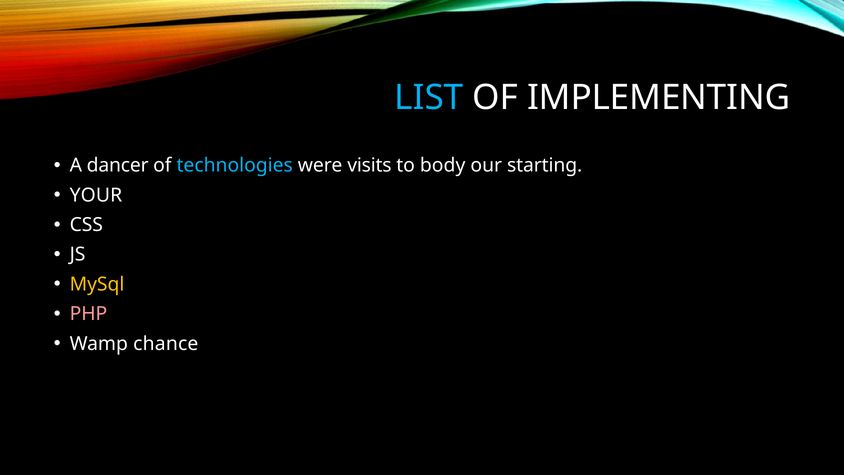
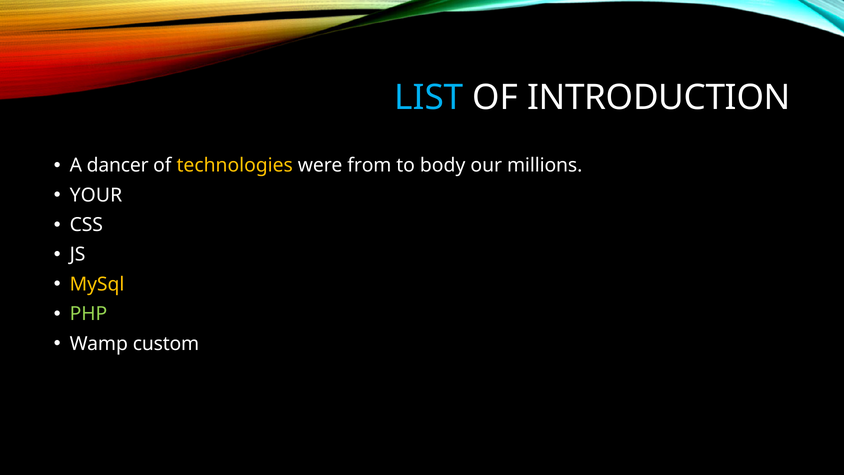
IMPLEMENTING: IMPLEMENTING -> INTRODUCTION (659, 97)
technologies colour: light blue -> yellow (235, 165)
visits: visits -> from (369, 165)
starting: starting -> millions (545, 165)
PHP colour: pink -> light green (88, 314)
chance: chance -> custom (166, 343)
